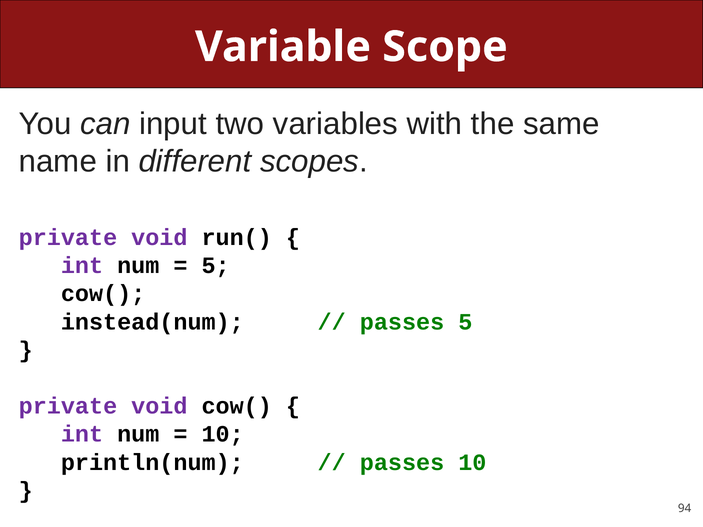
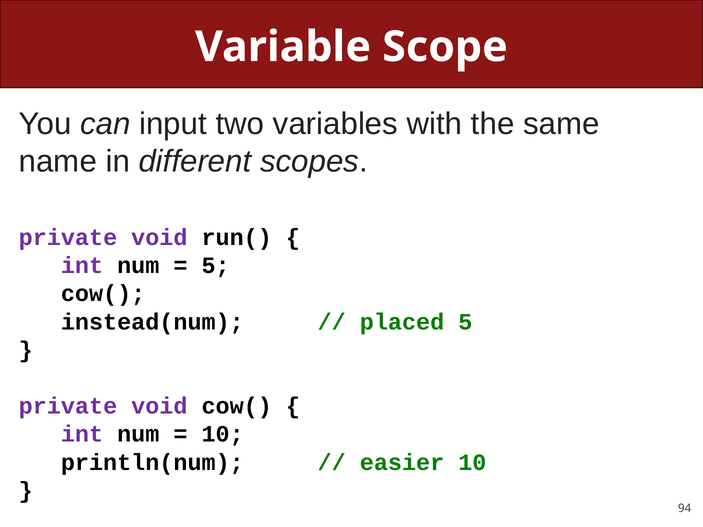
passes: passes -> placed (402, 322)
passes: passes -> easier (402, 463)
